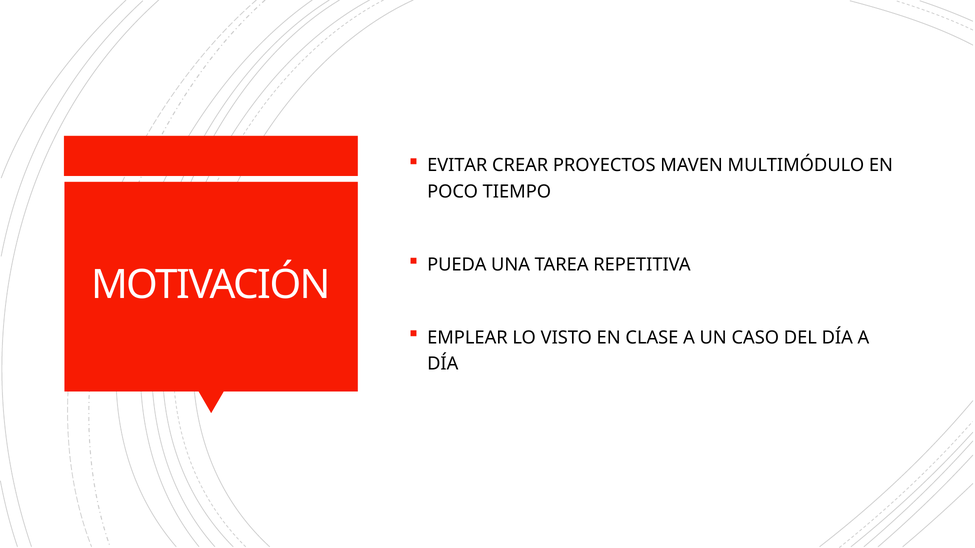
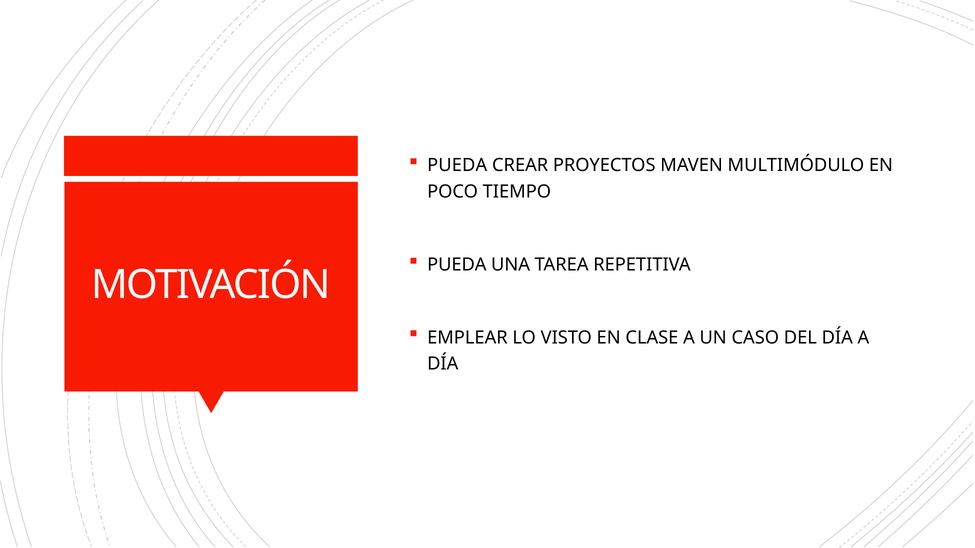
EVITAR: EVITAR -> PUEDA (457, 166)
